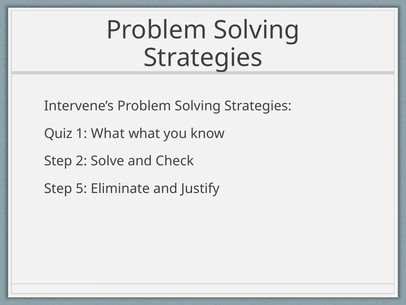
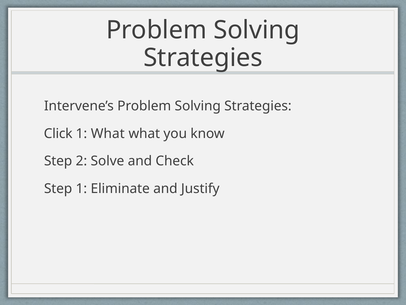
Quiz: Quiz -> Click (58, 133)
Step 5: 5 -> 1 (81, 188)
